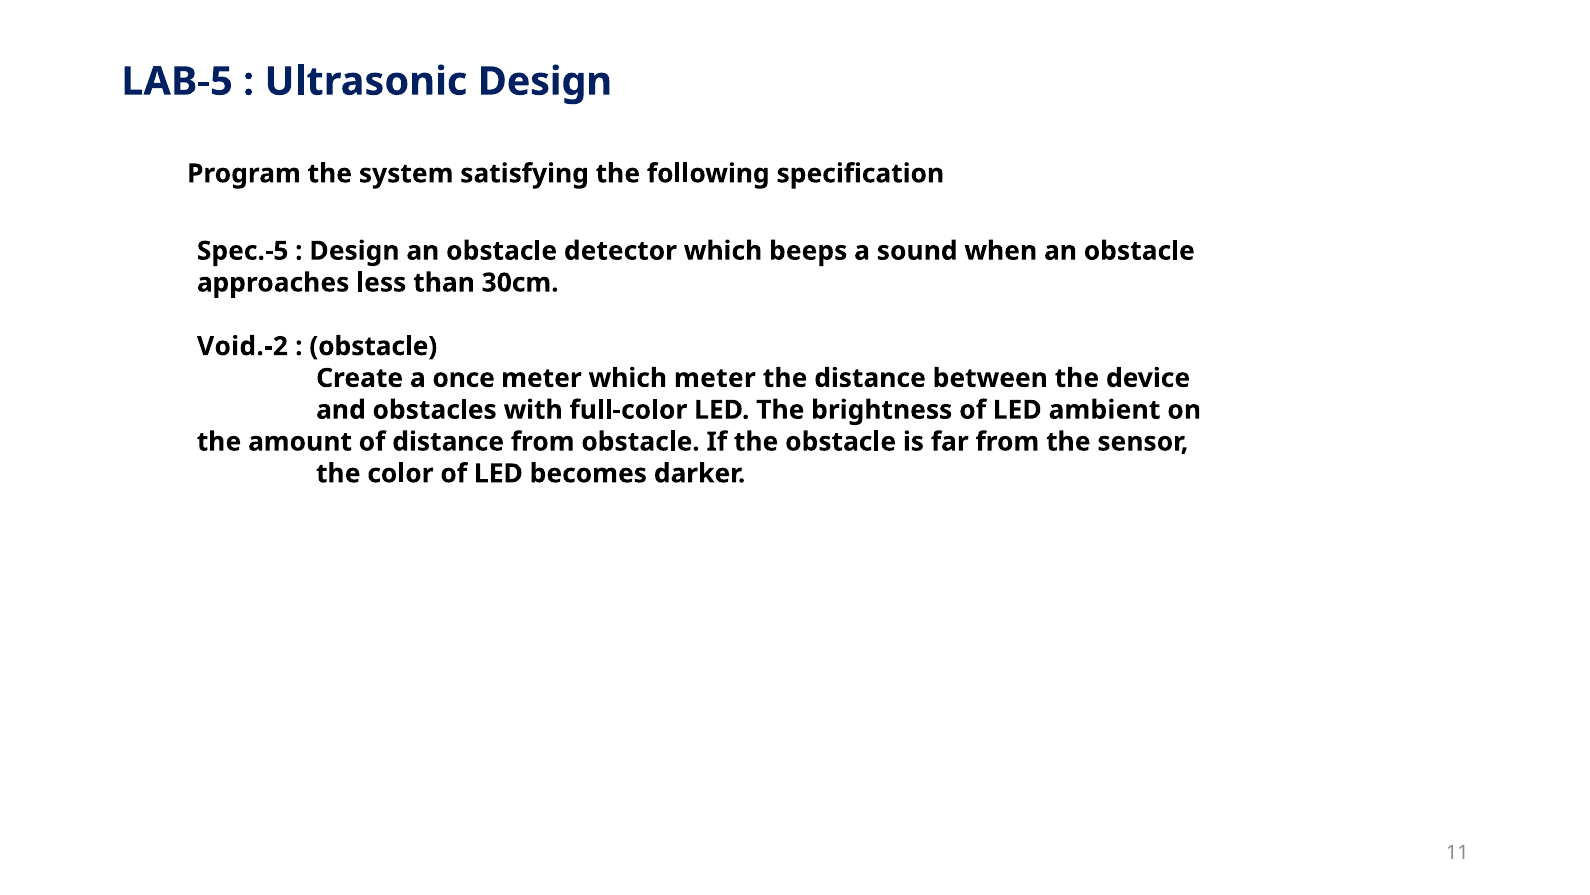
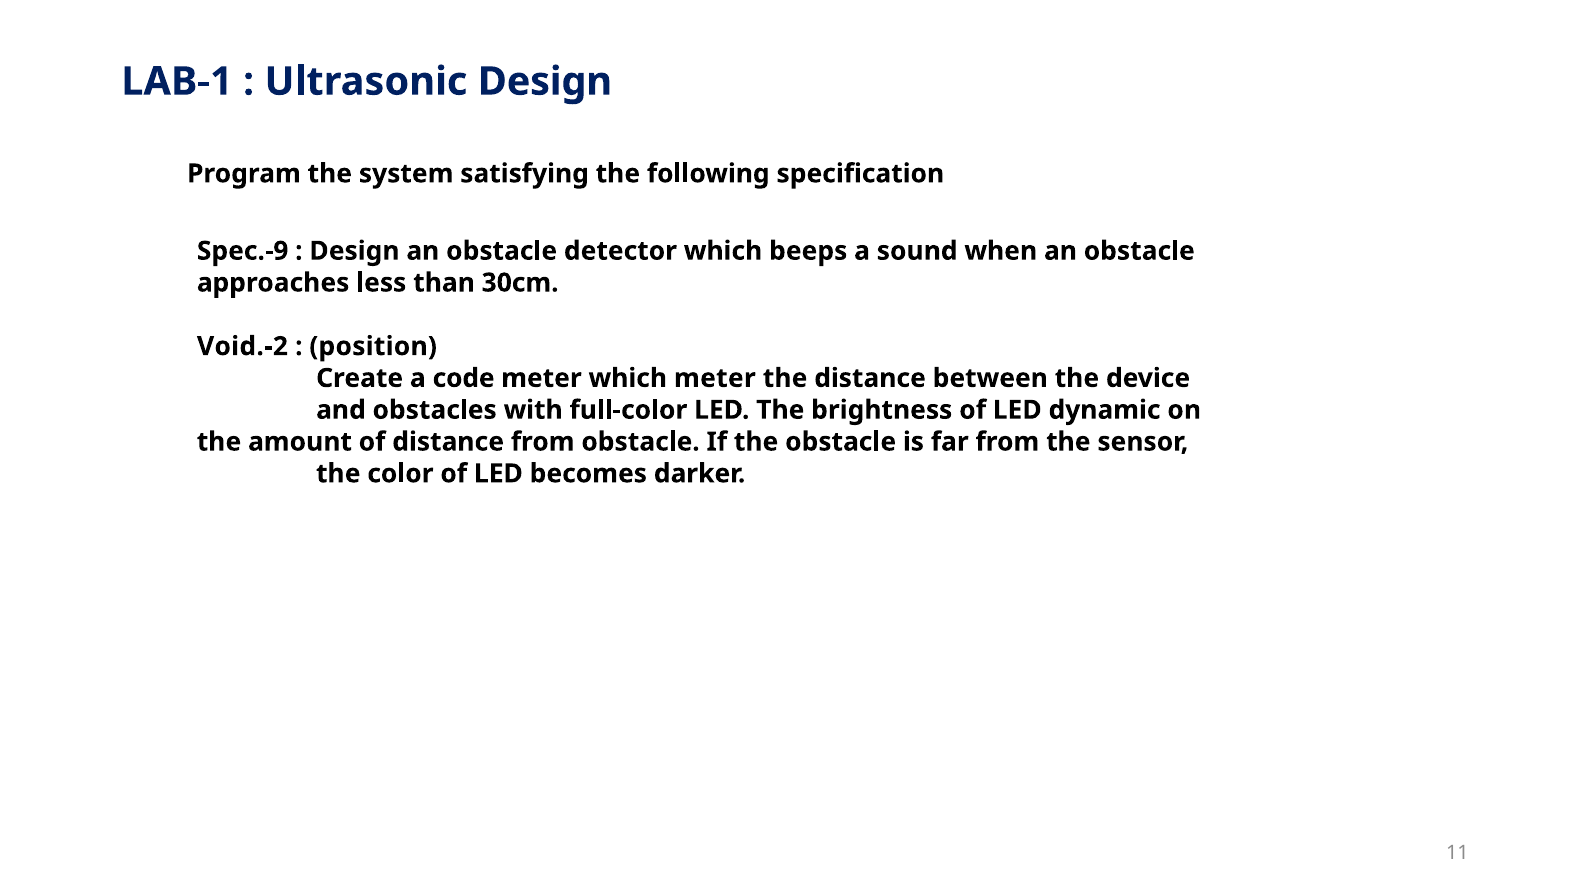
LAB-5: LAB-5 -> LAB-1 (177, 82)
Spec.-5: Spec.-5 -> Spec.-9 (243, 251)
obstacle: obstacle -> position (373, 346)
once: once -> code (464, 378)
ambient: ambient -> dynamic (1105, 410)
